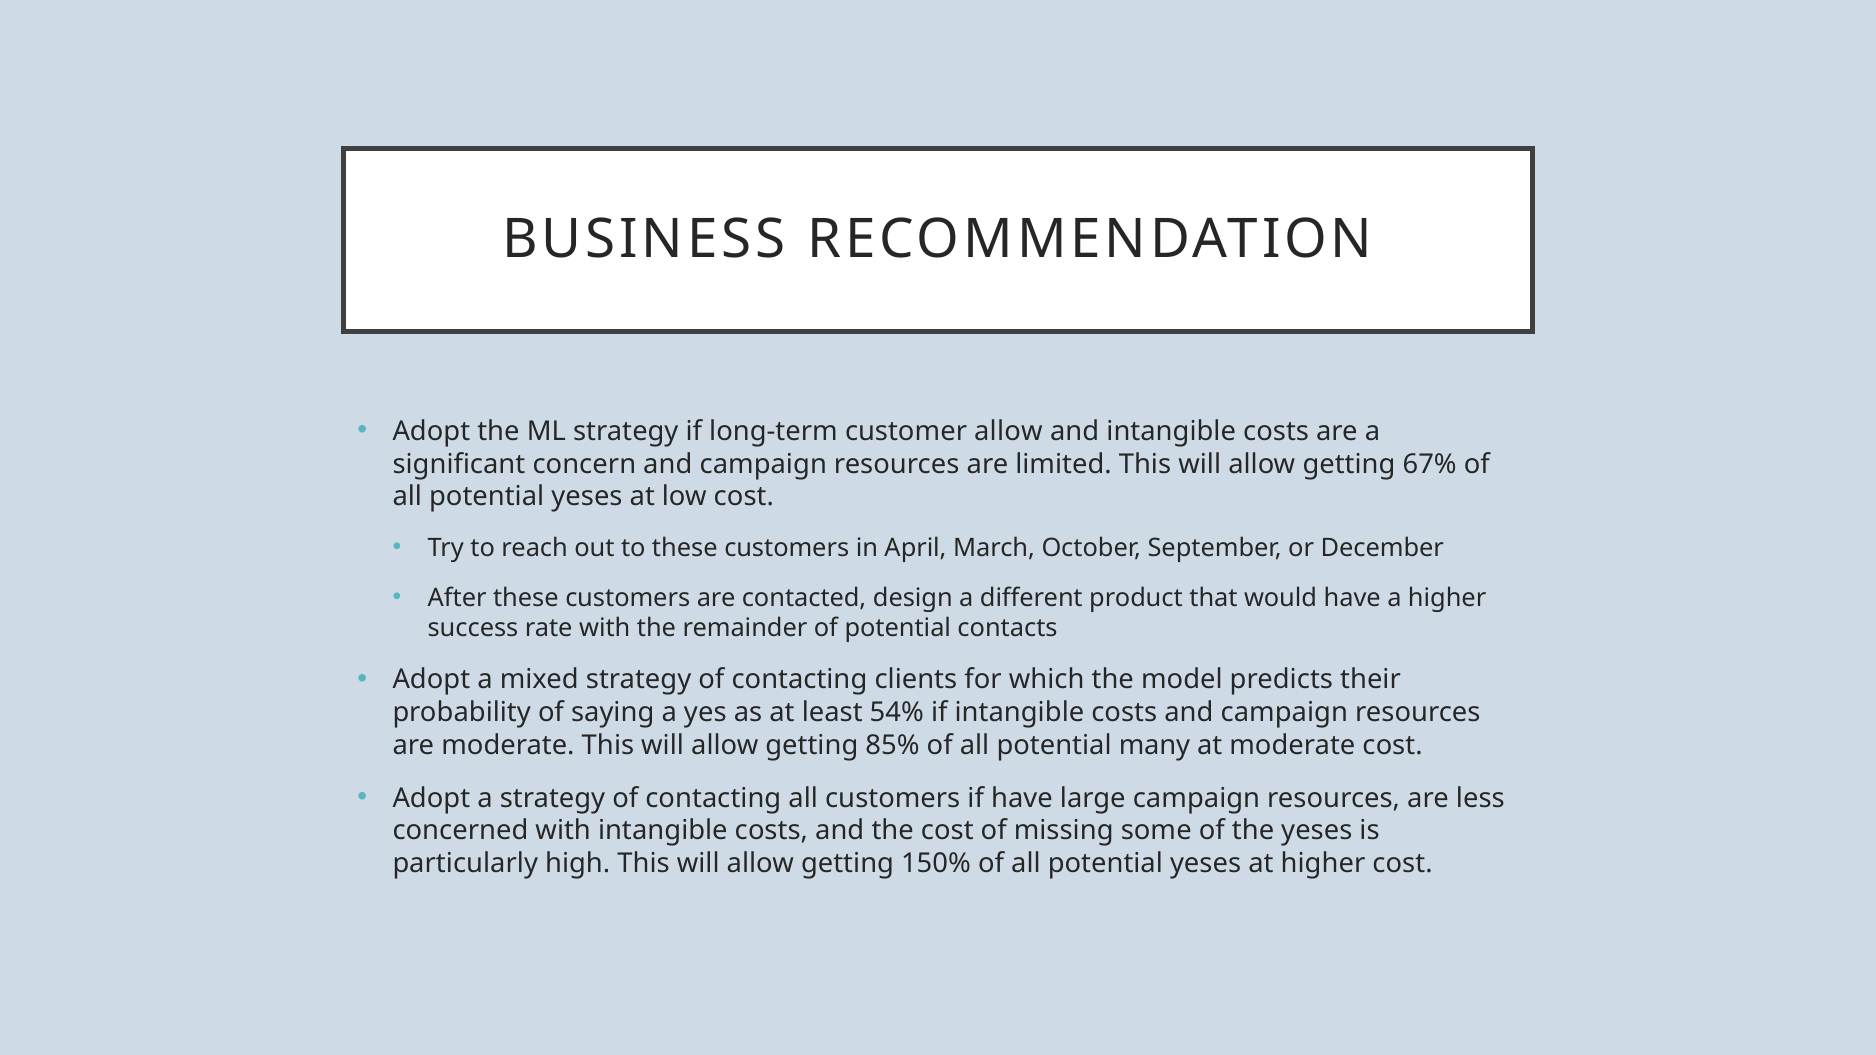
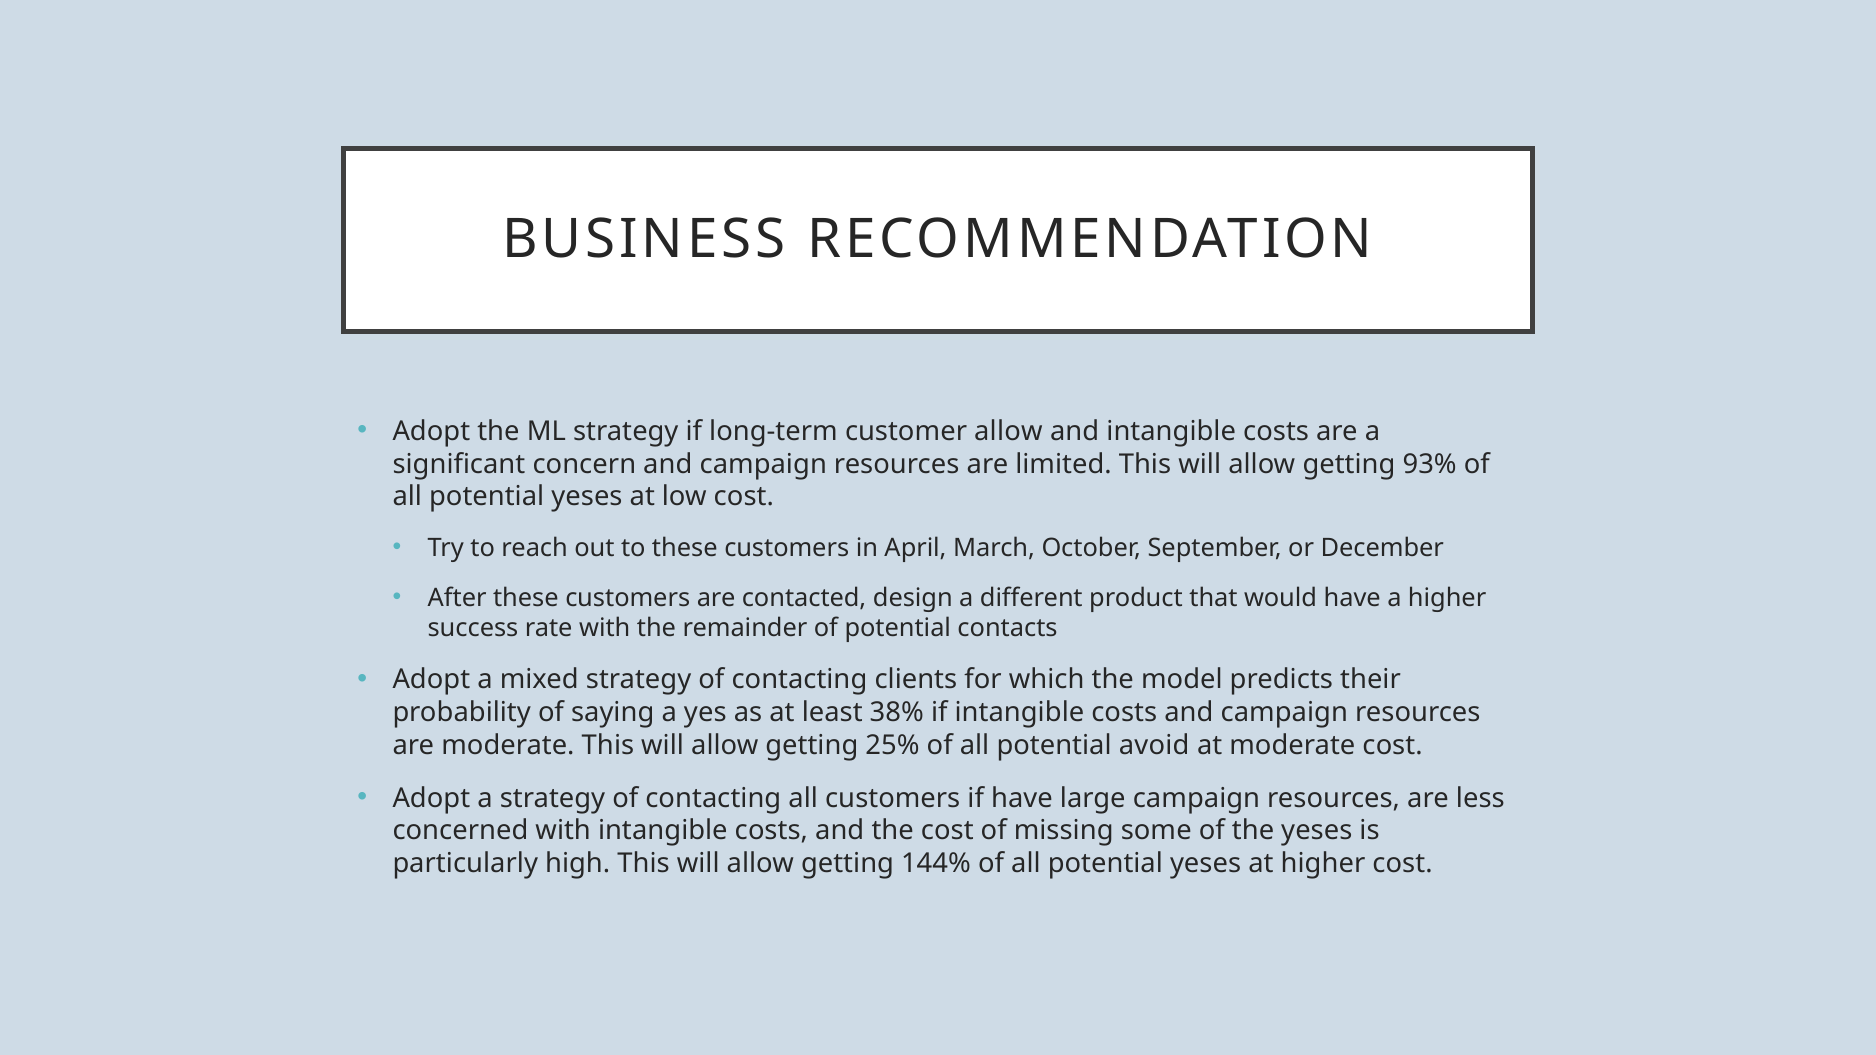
67%: 67% -> 93% (1430, 464)
54%: 54% -> 38% (897, 713)
85%: 85% -> 25% (892, 746)
many: many -> avoid (1154, 746)
150%: 150% -> 144% (936, 864)
